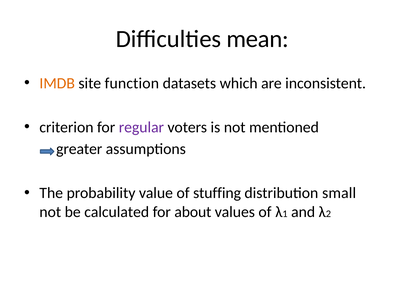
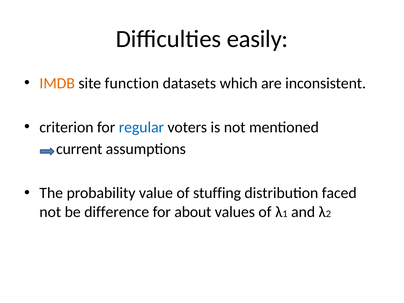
mean: mean -> easily (258, 39)
regular colour: purple -> blue (141, 127)
greater: greater -> current (79, 149)
small: small -> faced (339, 193)
calculated: calculated -> difference (117, 212)
